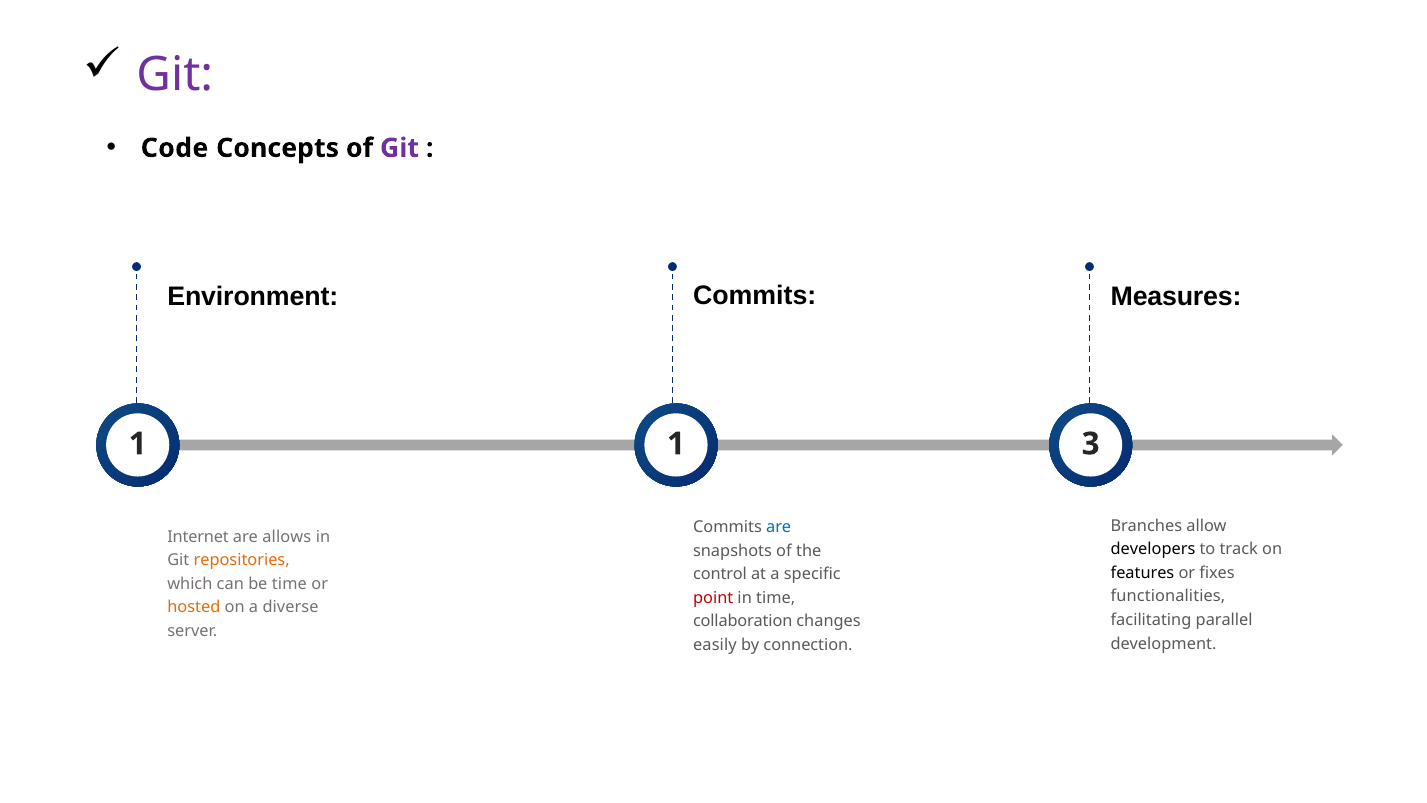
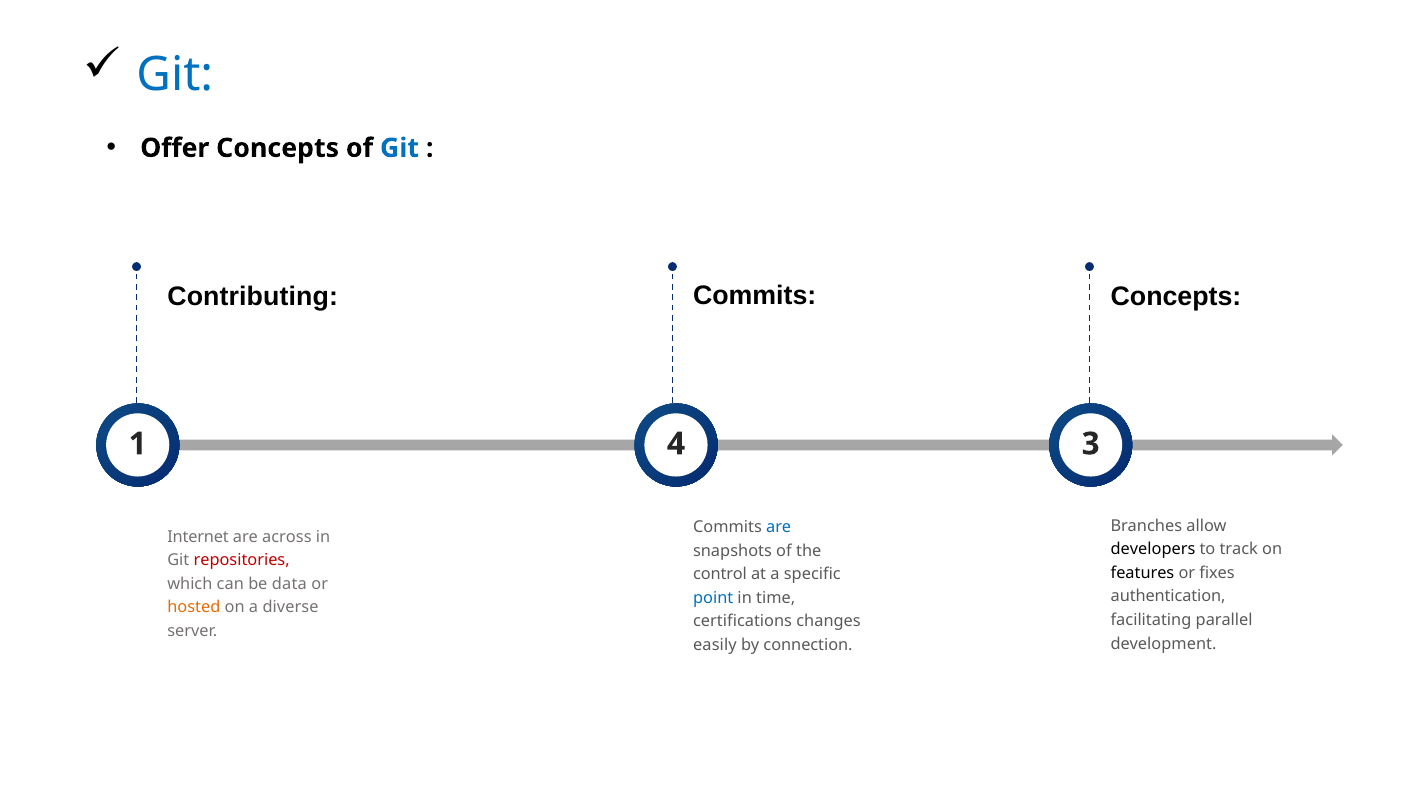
Git colour: purple -> blue (175, 75)
Code: Code -> Offer (175, 148)
Git colour: purple -> blue (399, 148)
Environment: Environment -> Contributing (253, 297)
Measures: Measures -> Concepts (1176, 297)
1 1: 1 -> 4 (676, 444)
allows: allows -> across (287, 536)
repositories colour: orange -> red (242, 560)
be time: time -> data (289, 584)
functionalities: functionalities -> authentication (1168, 596)
point colour: red -> blue (713, 598)
collaboration: collaboration -> certifications (743, 621)
